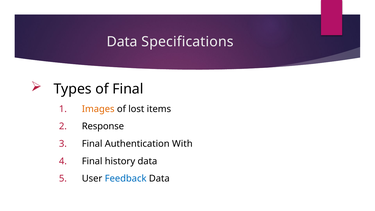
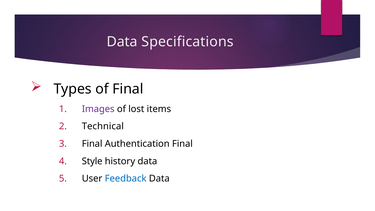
Images colour: orange -> purple (98, 109)
Response: Response -> Technical (103, 126)
Authentication With: With -> Final (182, 144)
Final: Final -> Style (92, 161)
